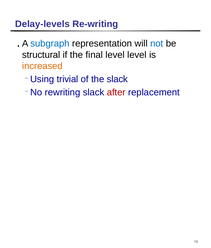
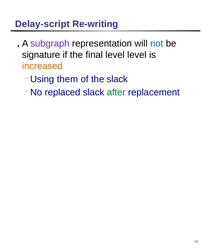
Delay-levels: Delay-levels -> Delay-script (42, 24)
subgraph colour: blue -> purple (50, 44)
structural: structural -> signature (41, 55)
trivial: trivial -> them (67, 79)
rewriting: rewriting -> replaced (63, 92)
after colour: red -> green (116, 92)
